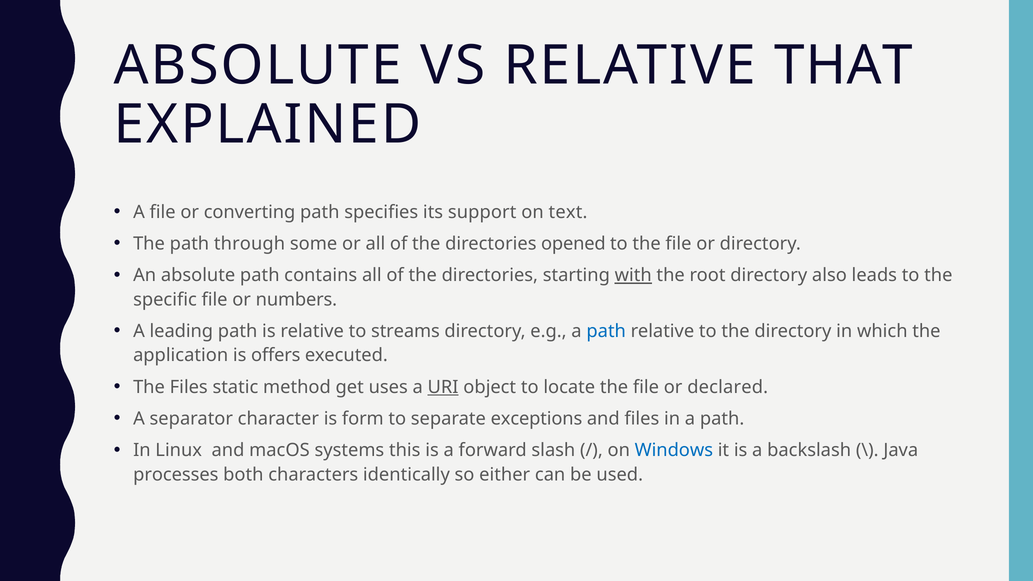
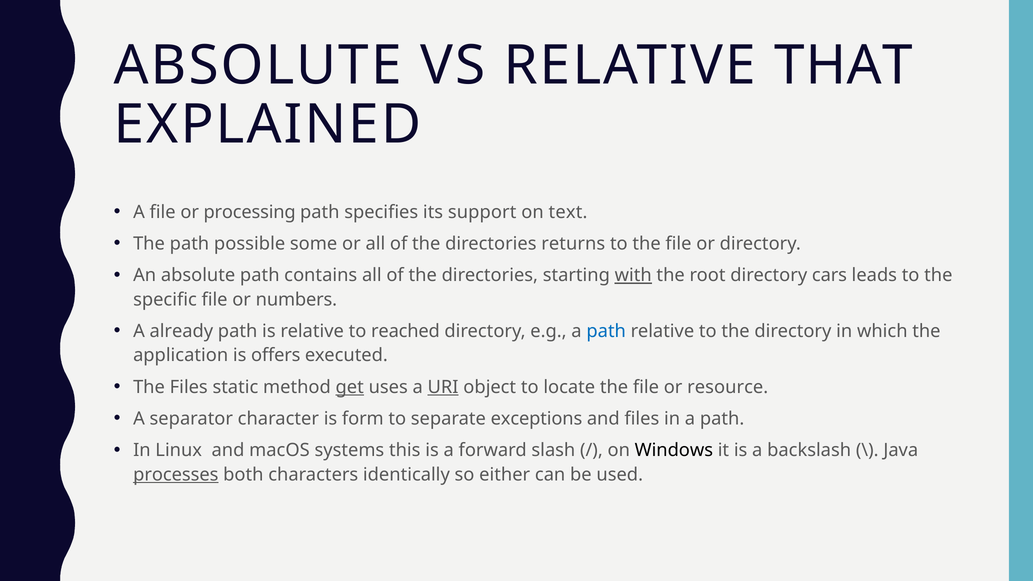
converting: converting -> processing (250, 212)
through: through -> possible (250, 244)
opened: opened -> returns (573, 244)
also: also -> cars (829, 275)
leading: leading -> already (181, 331)
streams: streams -> reached (405, 331)
get underline: none -> present (350, 387)
declared: declared -> resource (728, 387)
Windows colour: blue -> black (674, 450)
processes underline: none -> present (176, 475)
